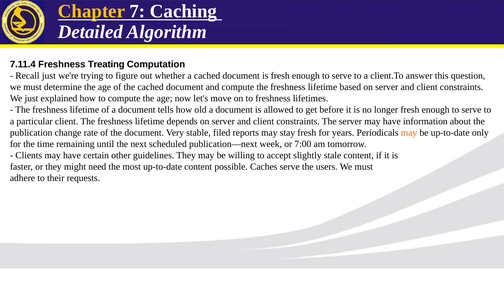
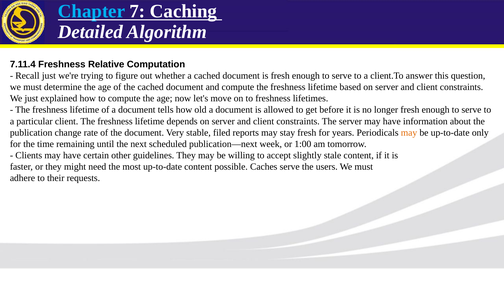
Chapter colour: yellow -> light blue (92, 11)
Treating: Treating -> Relative (106, 64)
7:00: 7:00 -> 1:00 (303, 144)
